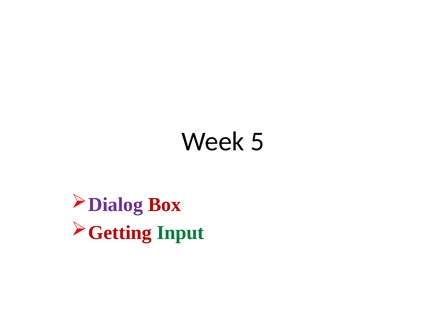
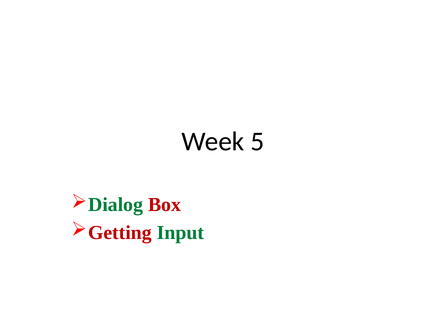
Dialog colour: purple -> green (116, 205)
